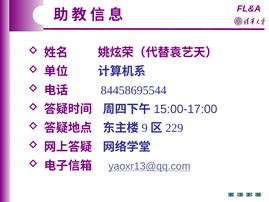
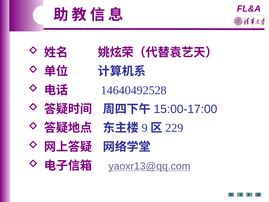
84458695544: 84458695544 -> 14640492528 (134, 90)
